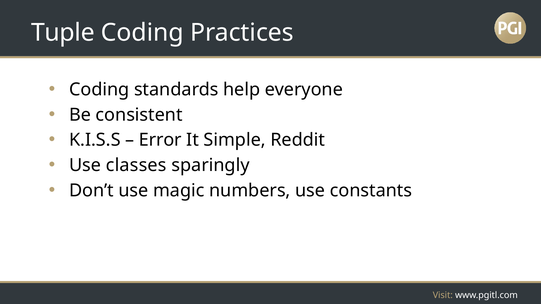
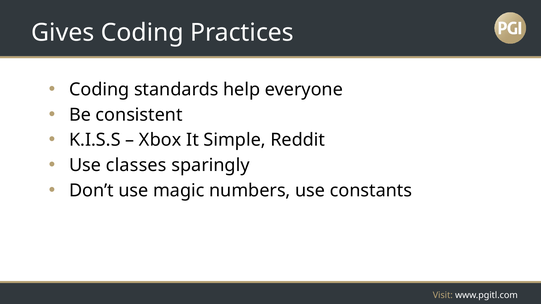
Tuple: Tuple -> Gives (63, 33)
Error: Error -> Xbox (160, 140)
